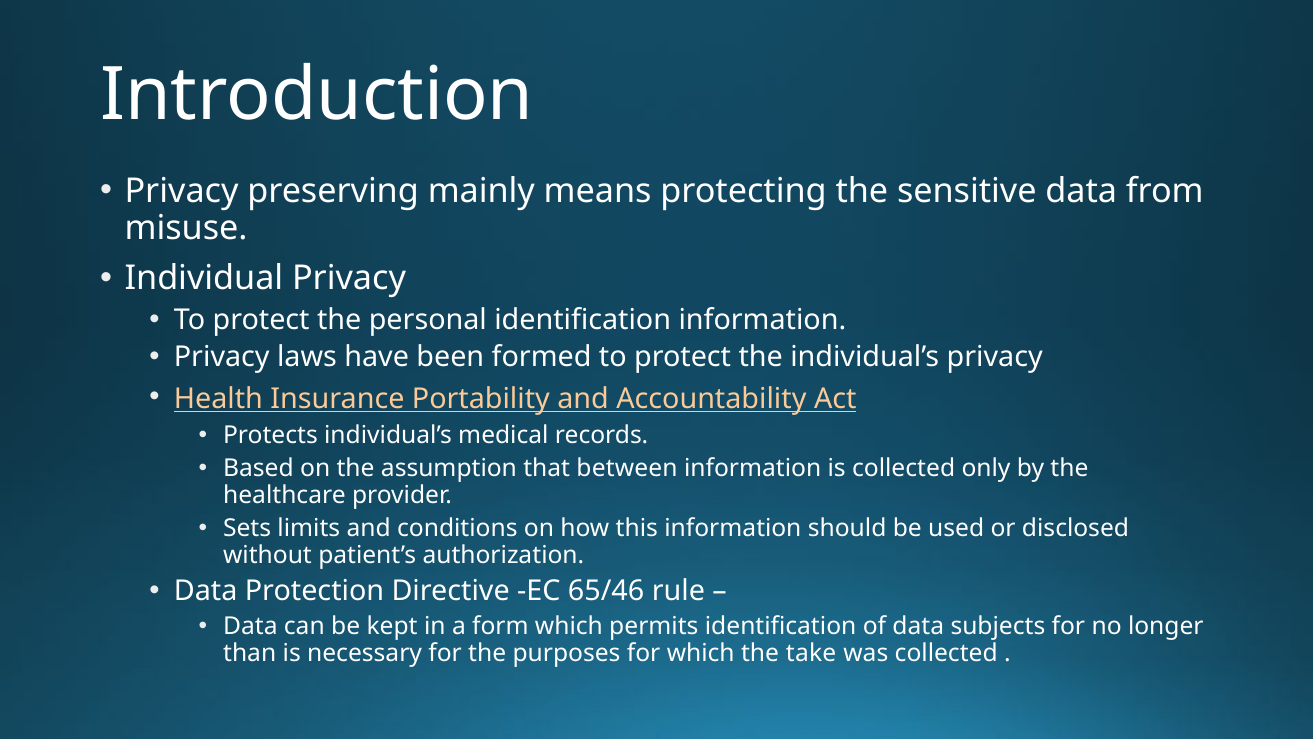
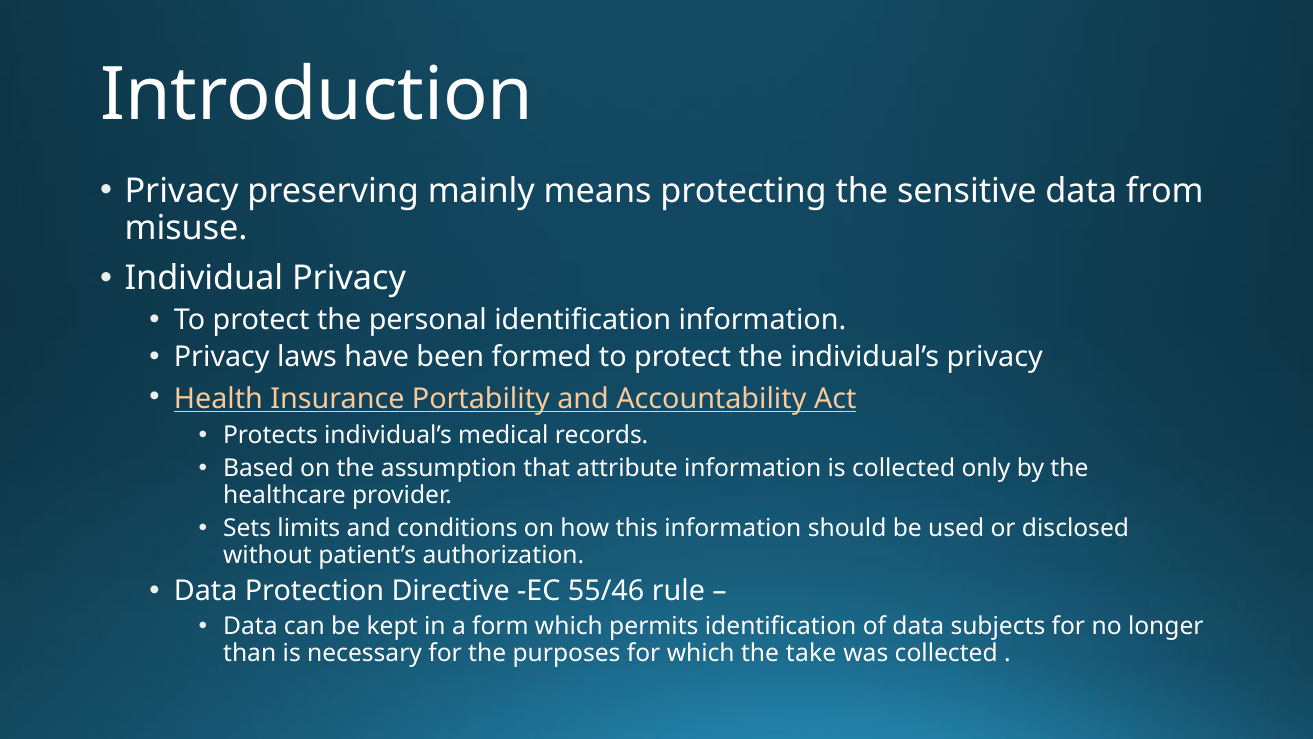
between: between -> attribute (627, 468)
65/46: 65/46 -> 55/46 (606, 590)
